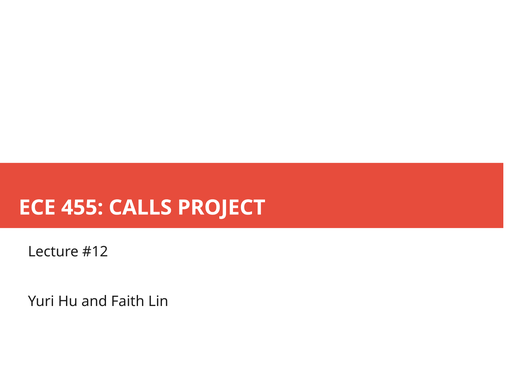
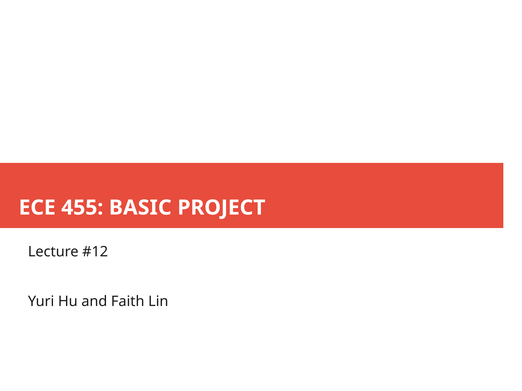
CALLS: CALLS -> BASIC (140, 208)
